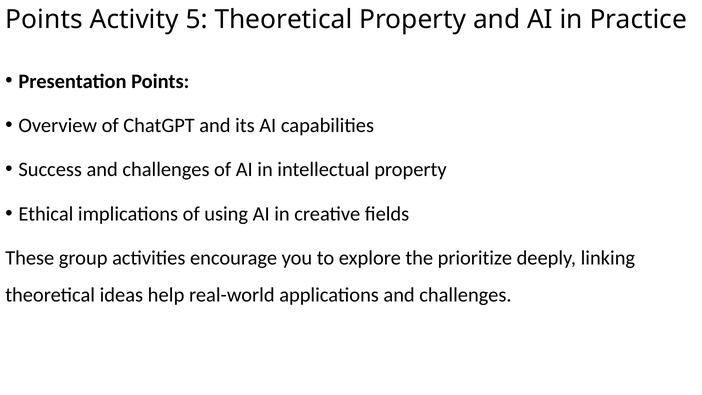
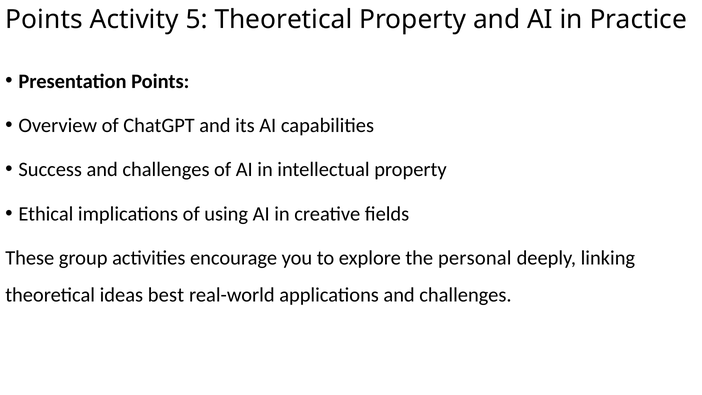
prioritize: prioritize -> personal (475, 258)
help: help -> best (166, 295)
